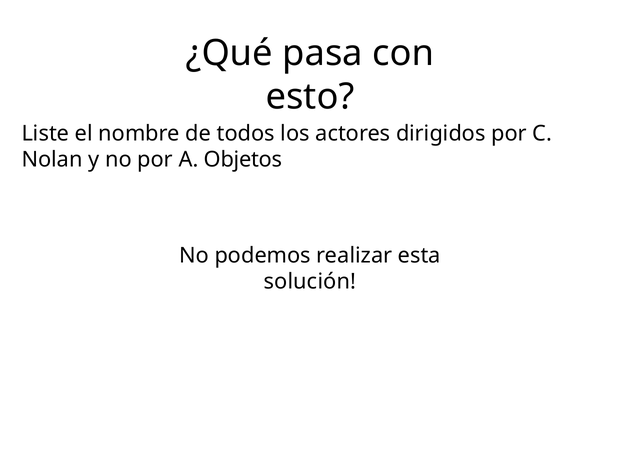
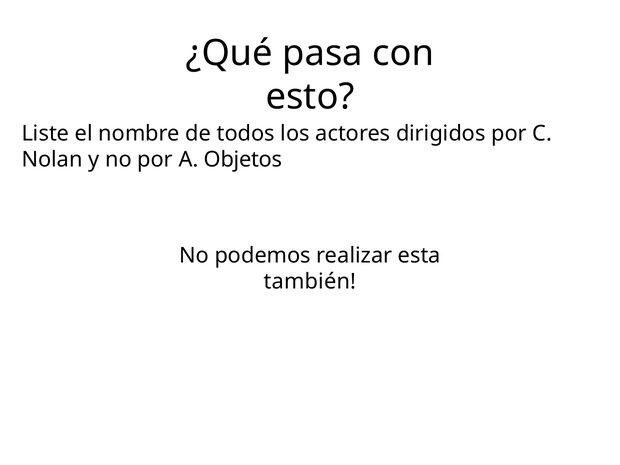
solución: solución -> también (310, 282)
